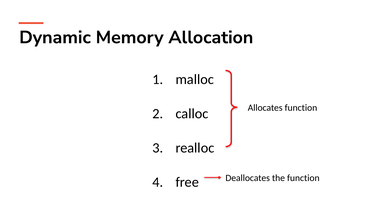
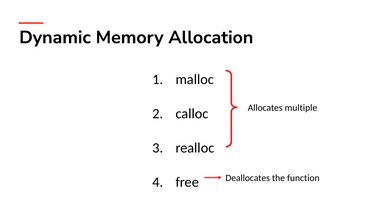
Allocates function: function -> multiple (301, 108)
